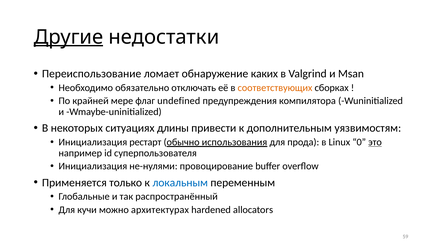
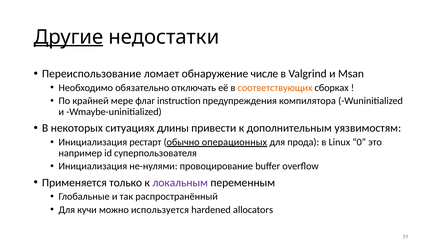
каких: каких -> числе (264, 74)
undefined: undefined -> instruction (179, 101)
использования: использования -> операционных (234, 143)
это underline: present -> none (375, 143)
локальным colour: blue -> purple (180, 183)
архитектурах: архитектурах -> используется (160, 210)
